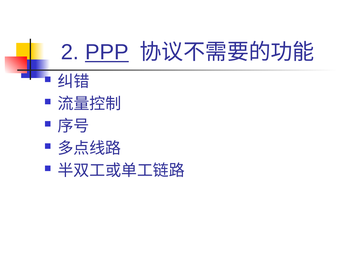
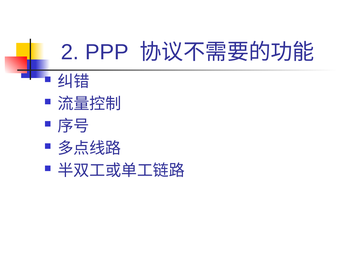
PPP underline: present -> none (107, 52)
